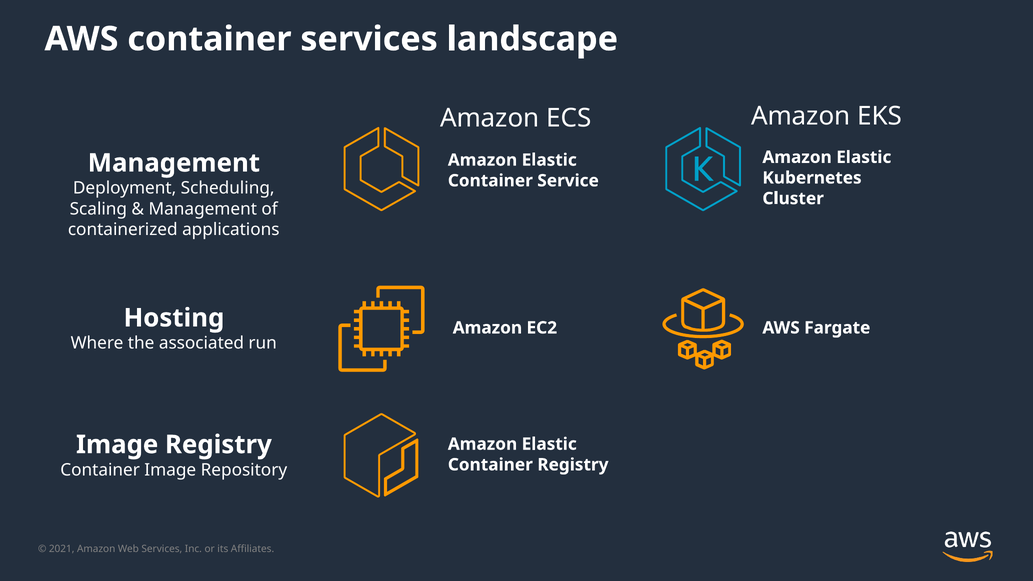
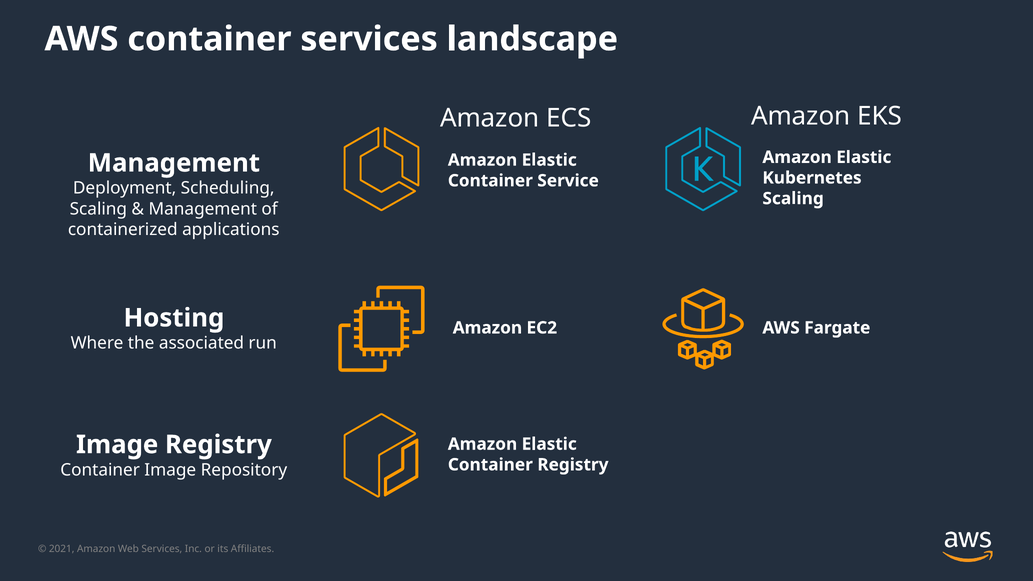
Cluster: Cluster -> Scaling (793, 199)
